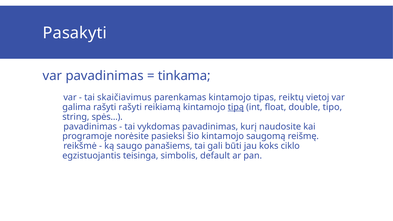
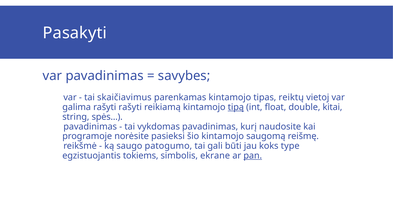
tinkama: tinkama -> savybes (184, 76)
tipo: tipo -> kitai (332, 107)
panašiems: panašiems -> patogumo (168, 146)
ciklo: ciklo -> type (290, 146)
teisinga: teisinga -> tokiems (141, 156)
default: default -> ekrane (215, 156)
pan underline: none -> present (253, 156)
